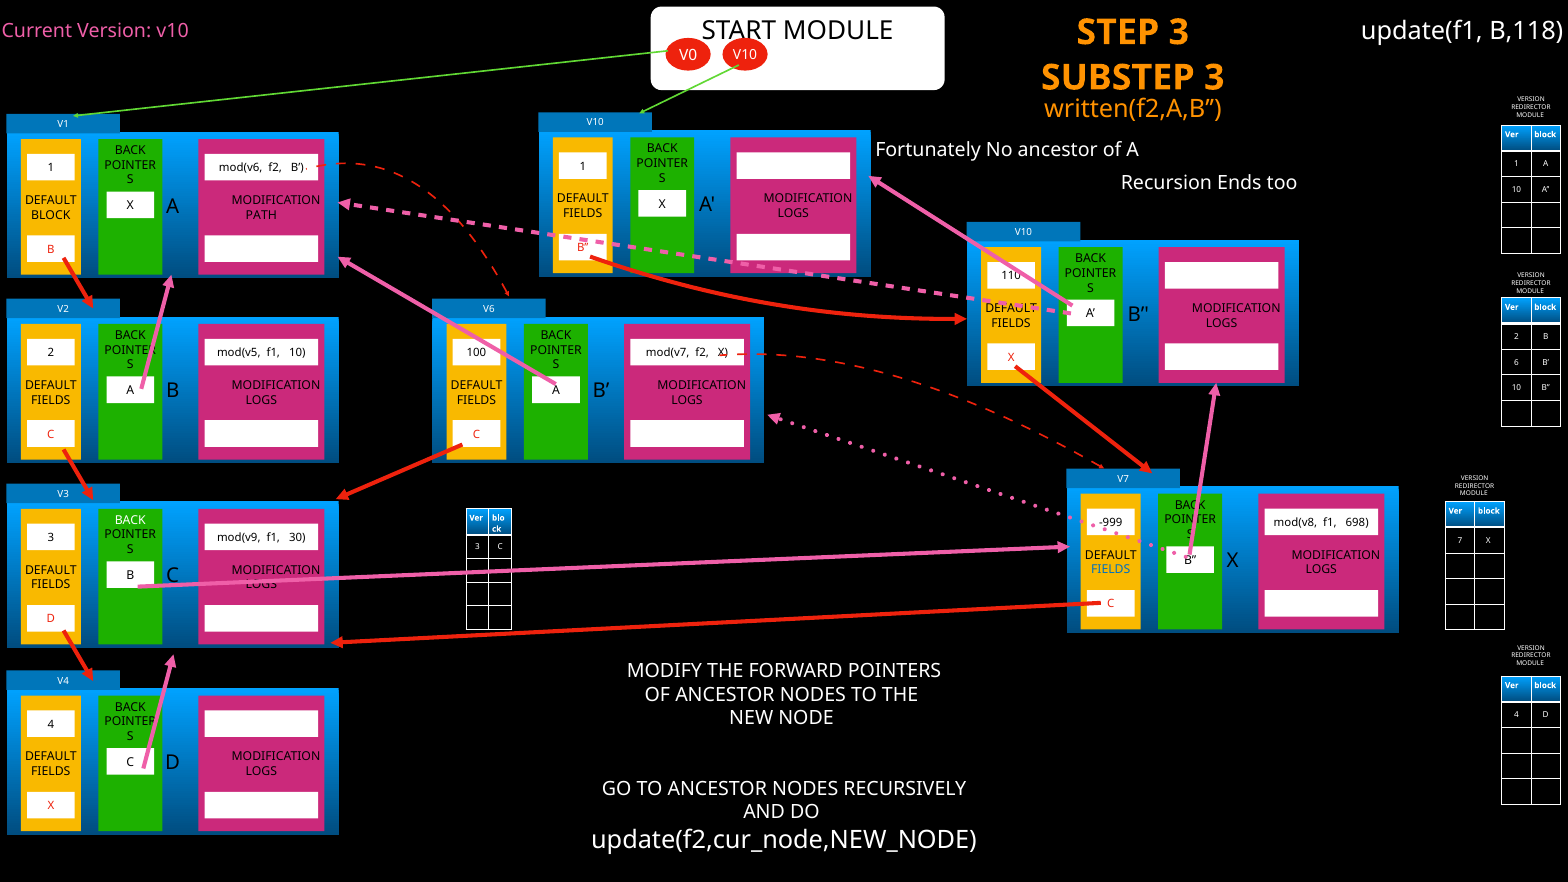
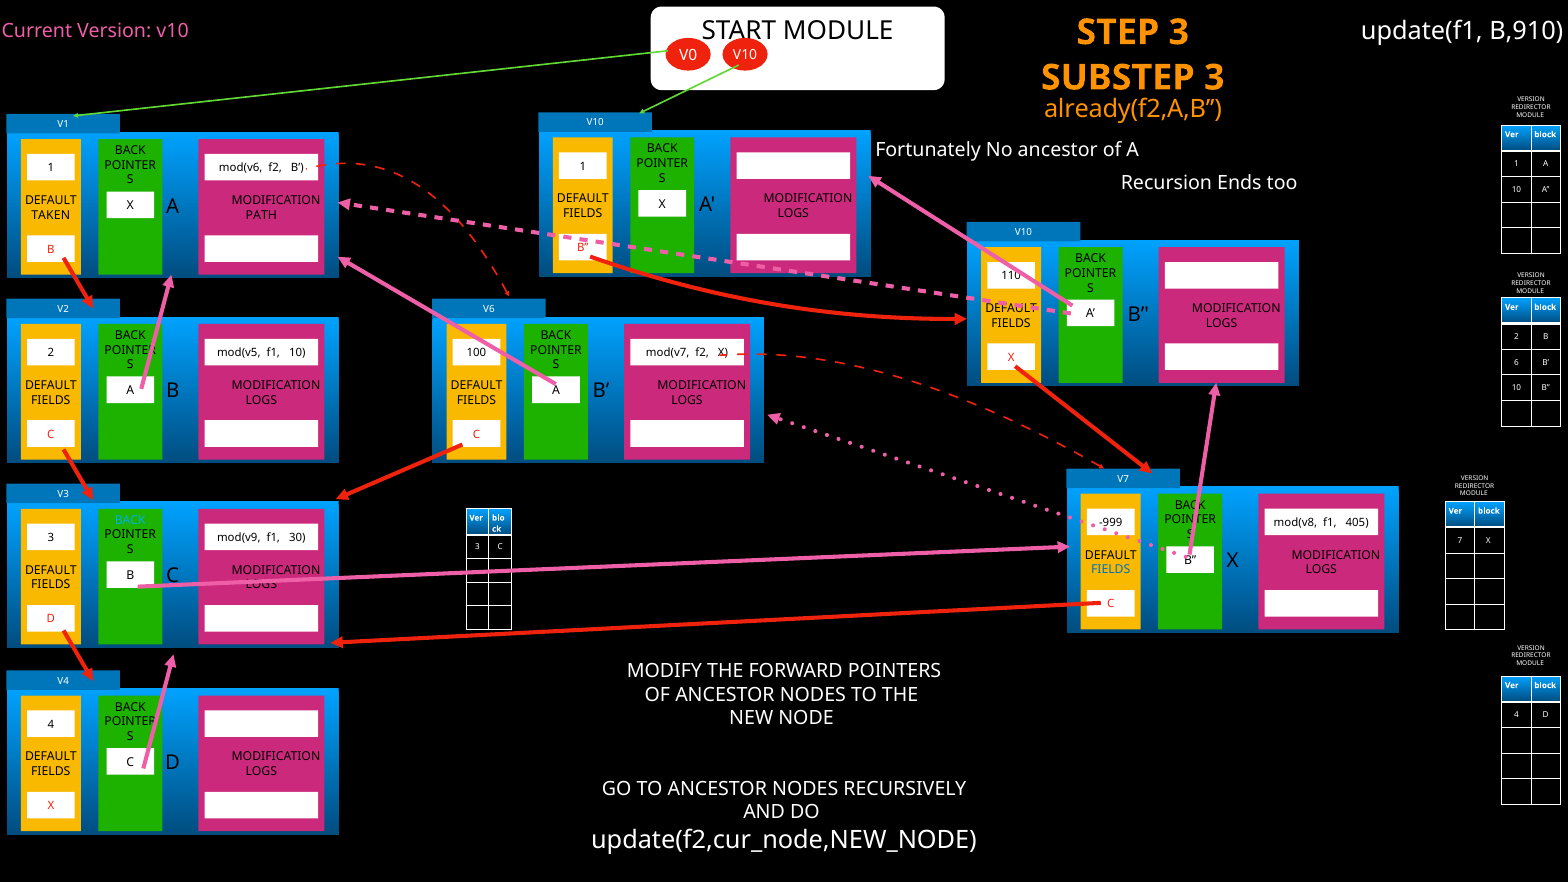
B,118: B,118 -> B,910 (1526, 32)
written(f2,A,B: written(f2,A,B -> already(f2,A,B (1133, 109)
BLOCK: BLOCK -> TAKEN (51, 215)
BACK colour: white -> light blue (130, 520)
698: 698 -> 405 (1357, 523)
